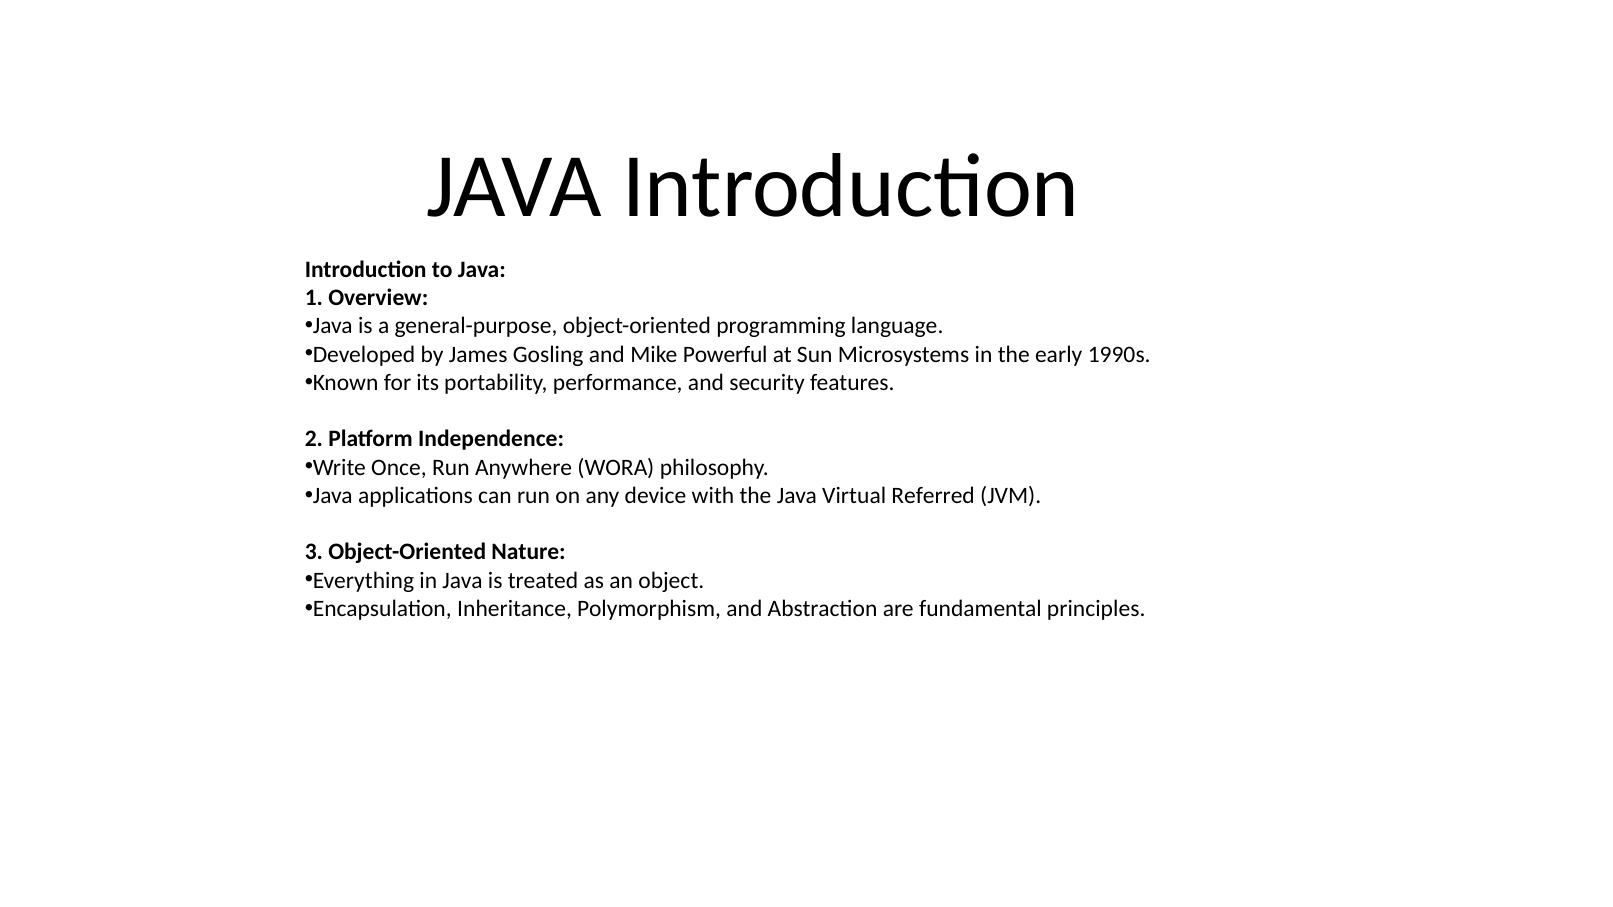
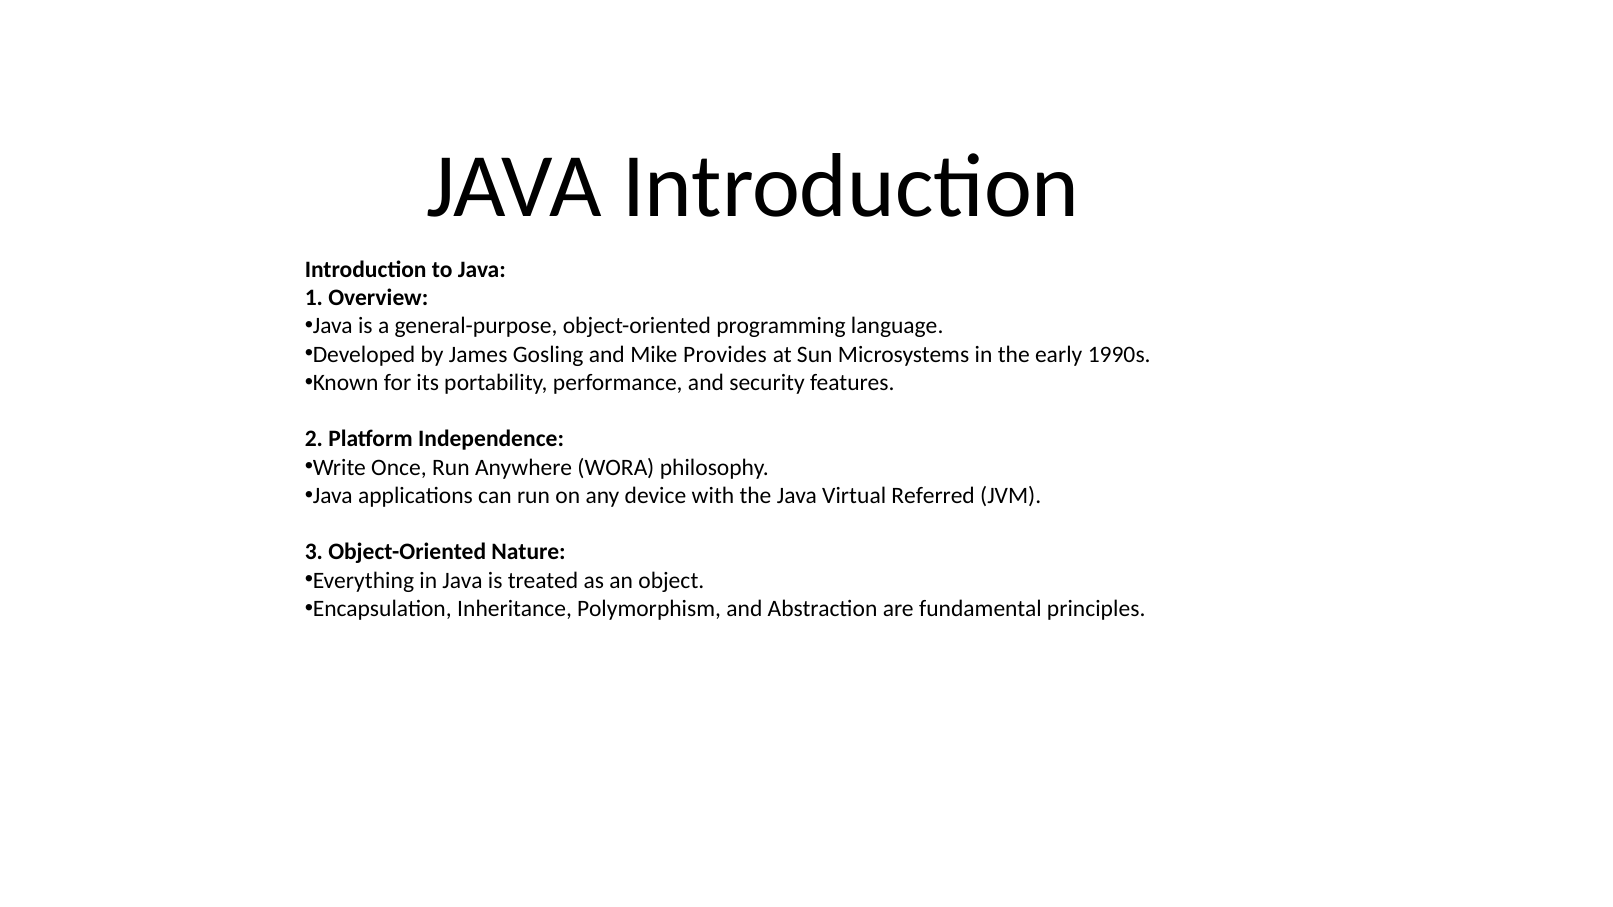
Powerful: Powerful -> Provides (725, 355)
